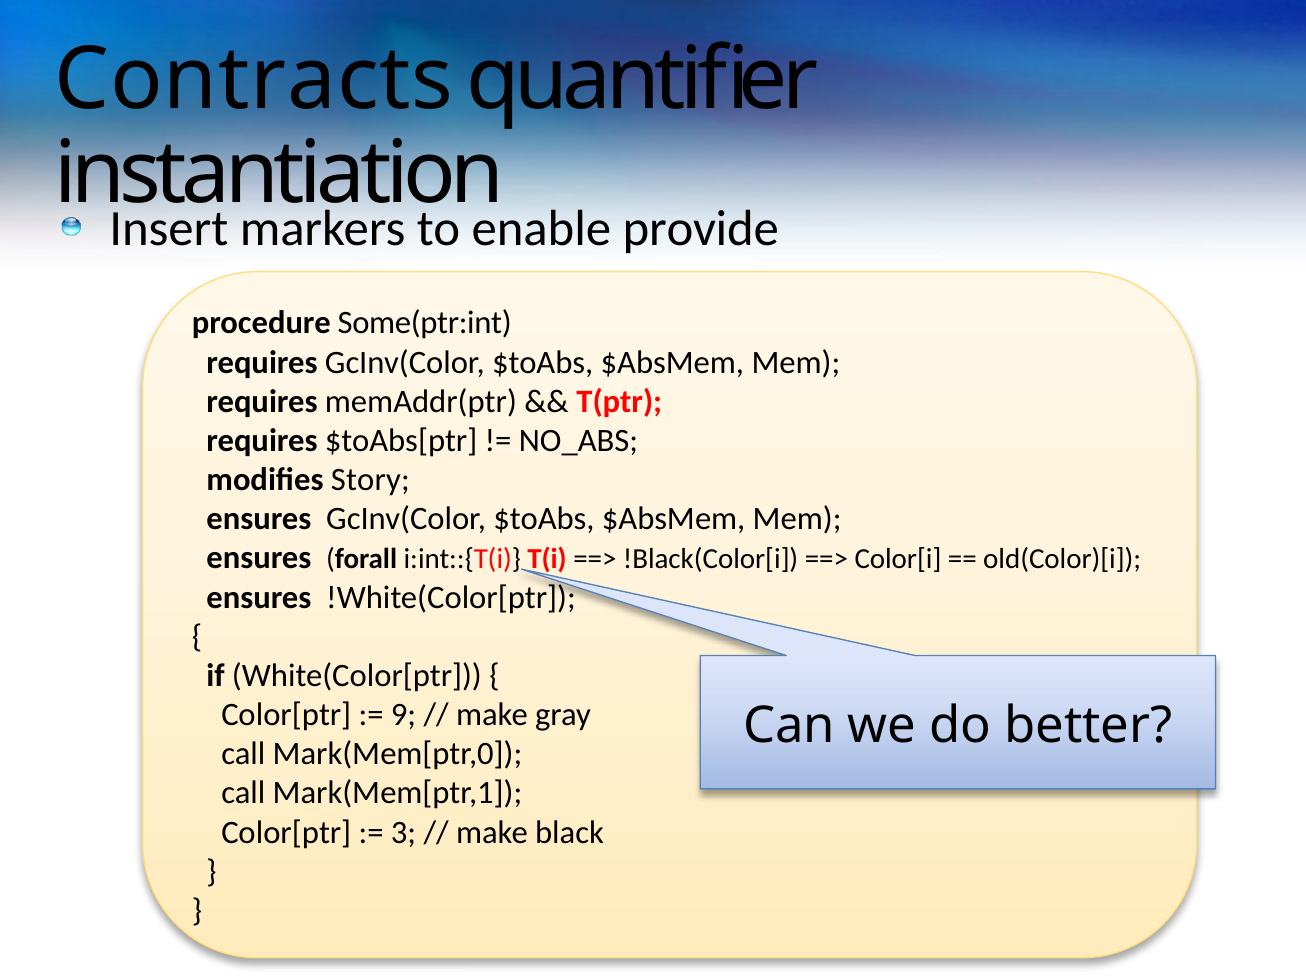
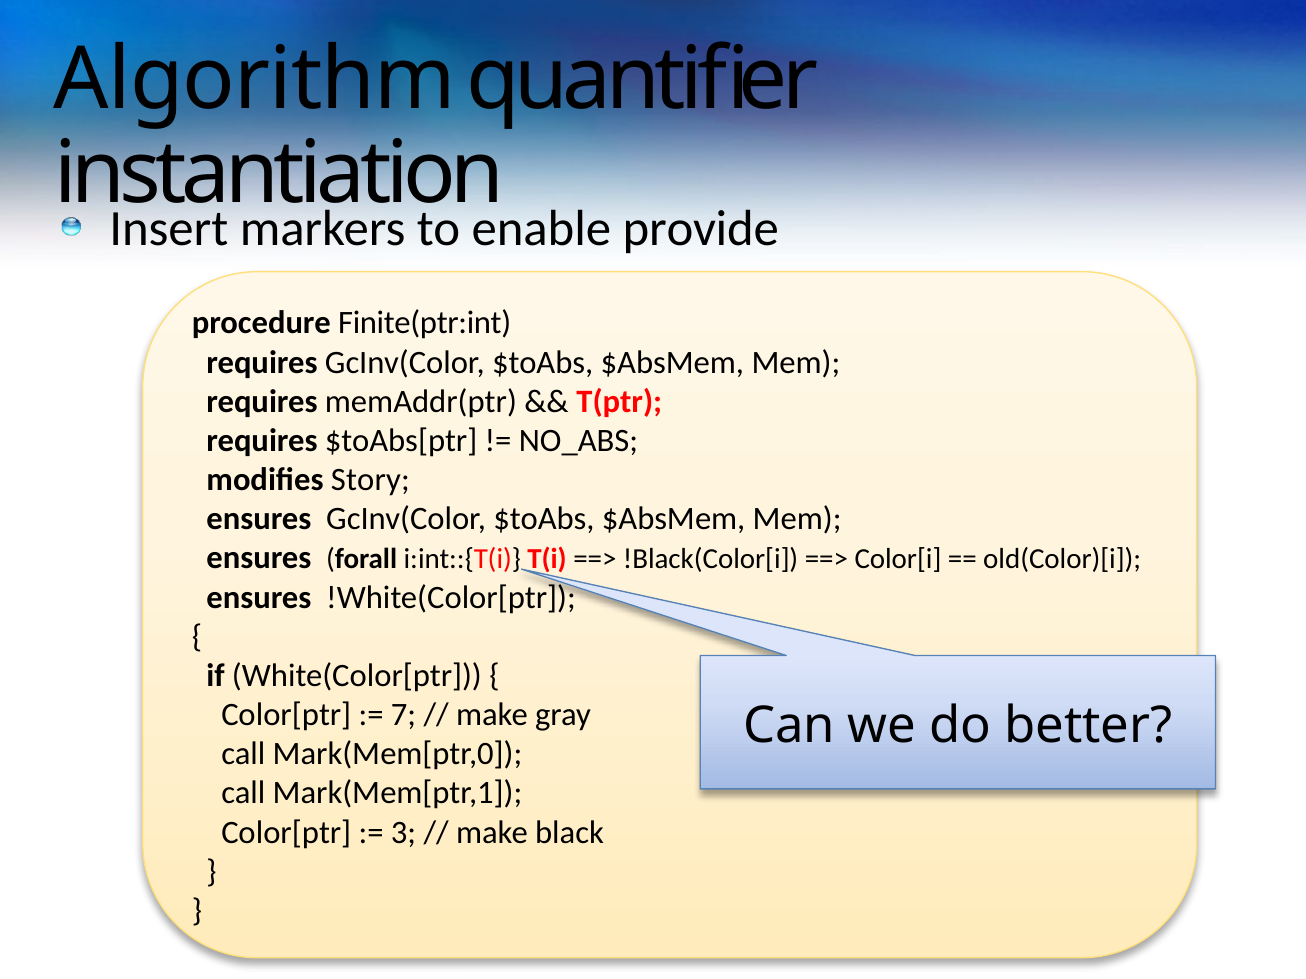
Contracts: Contracts -> Algorithm (255, 79)
Some(ptr:int: Some(ptr:int -> Finite(ptr:int (425, 323)
9: 9 -> 7 (404, 715)
